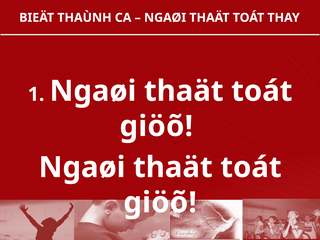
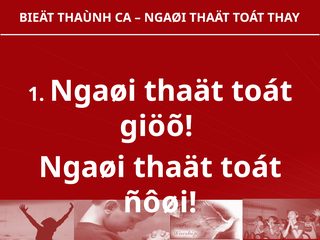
giöõ: giöõ -> ñôøi (160, 203)
